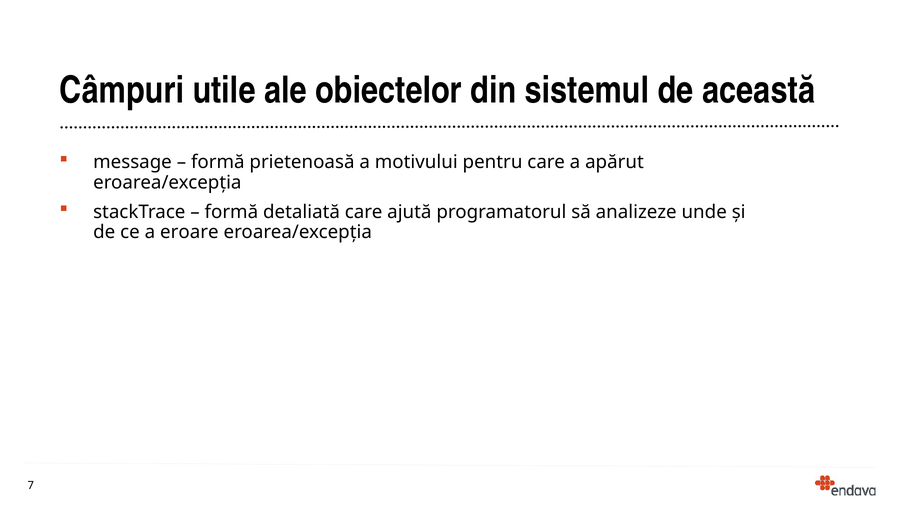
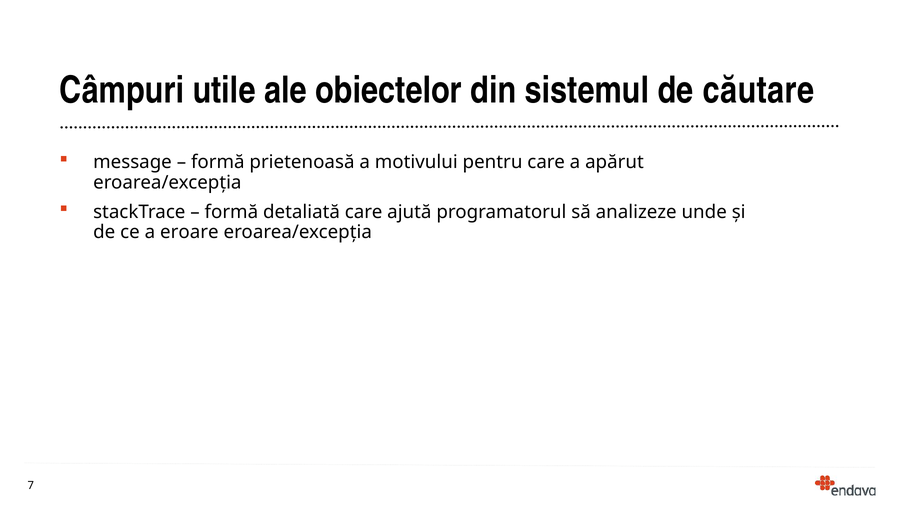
această: această -> căutare (758, 90)
